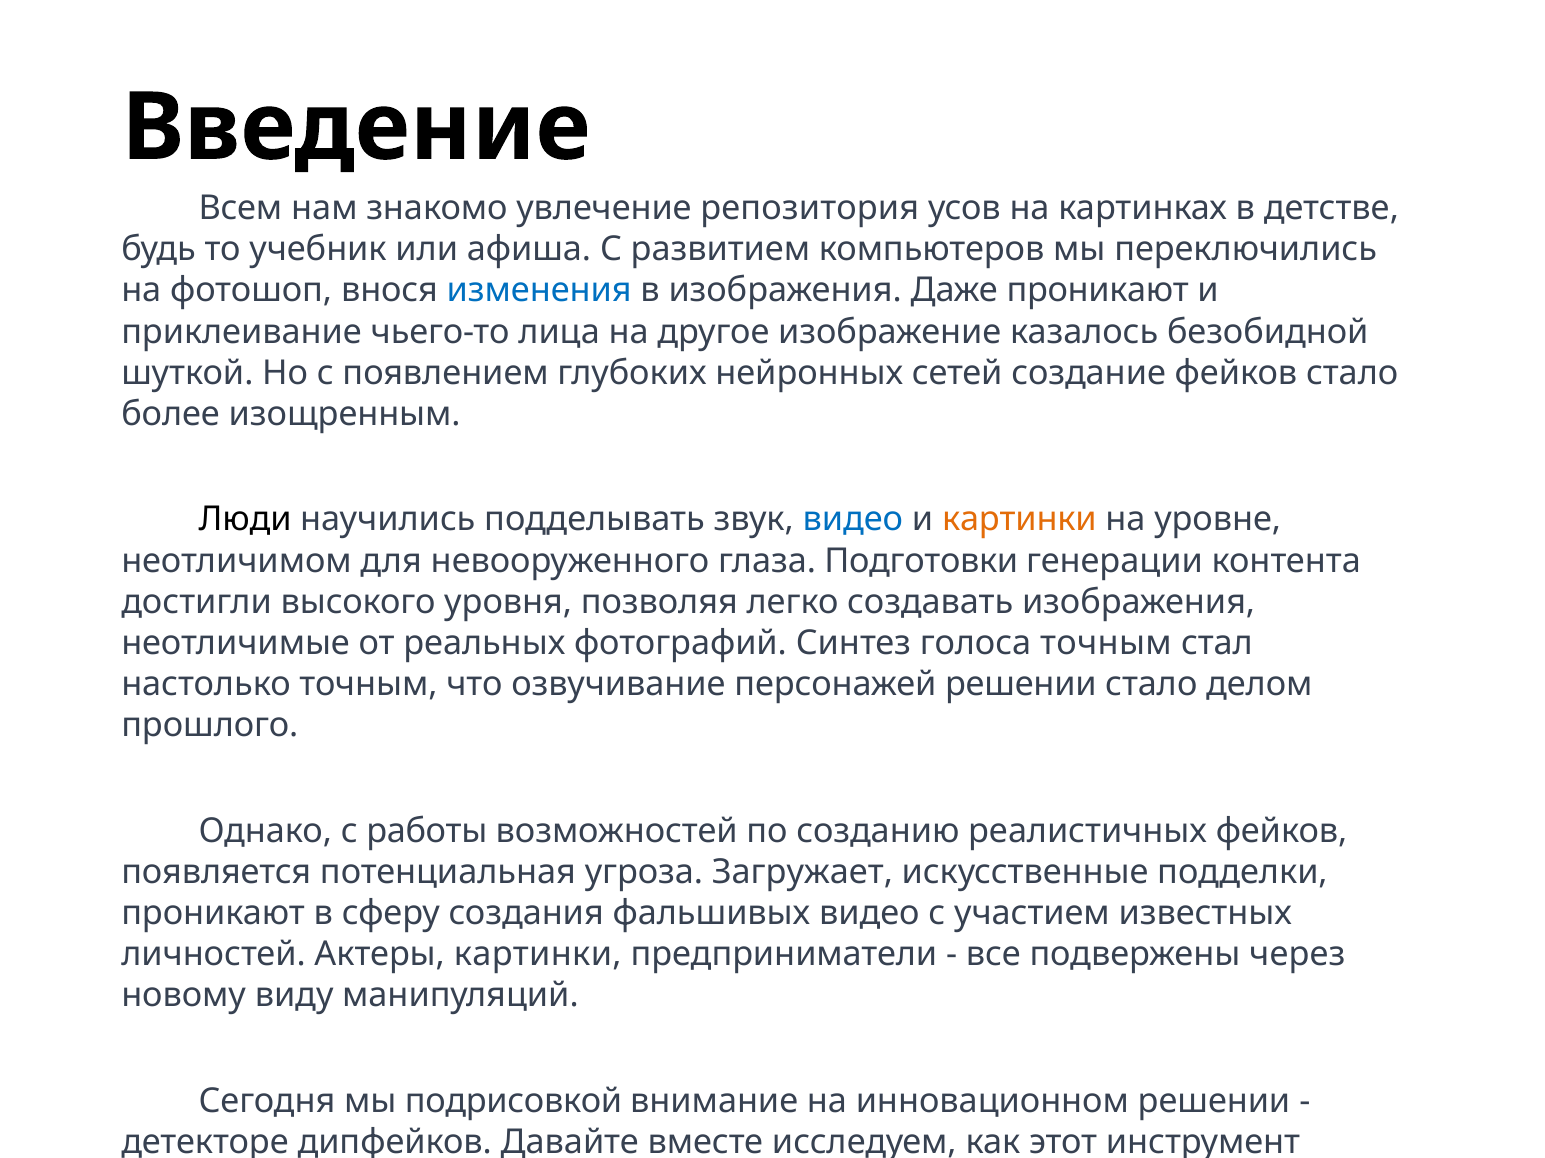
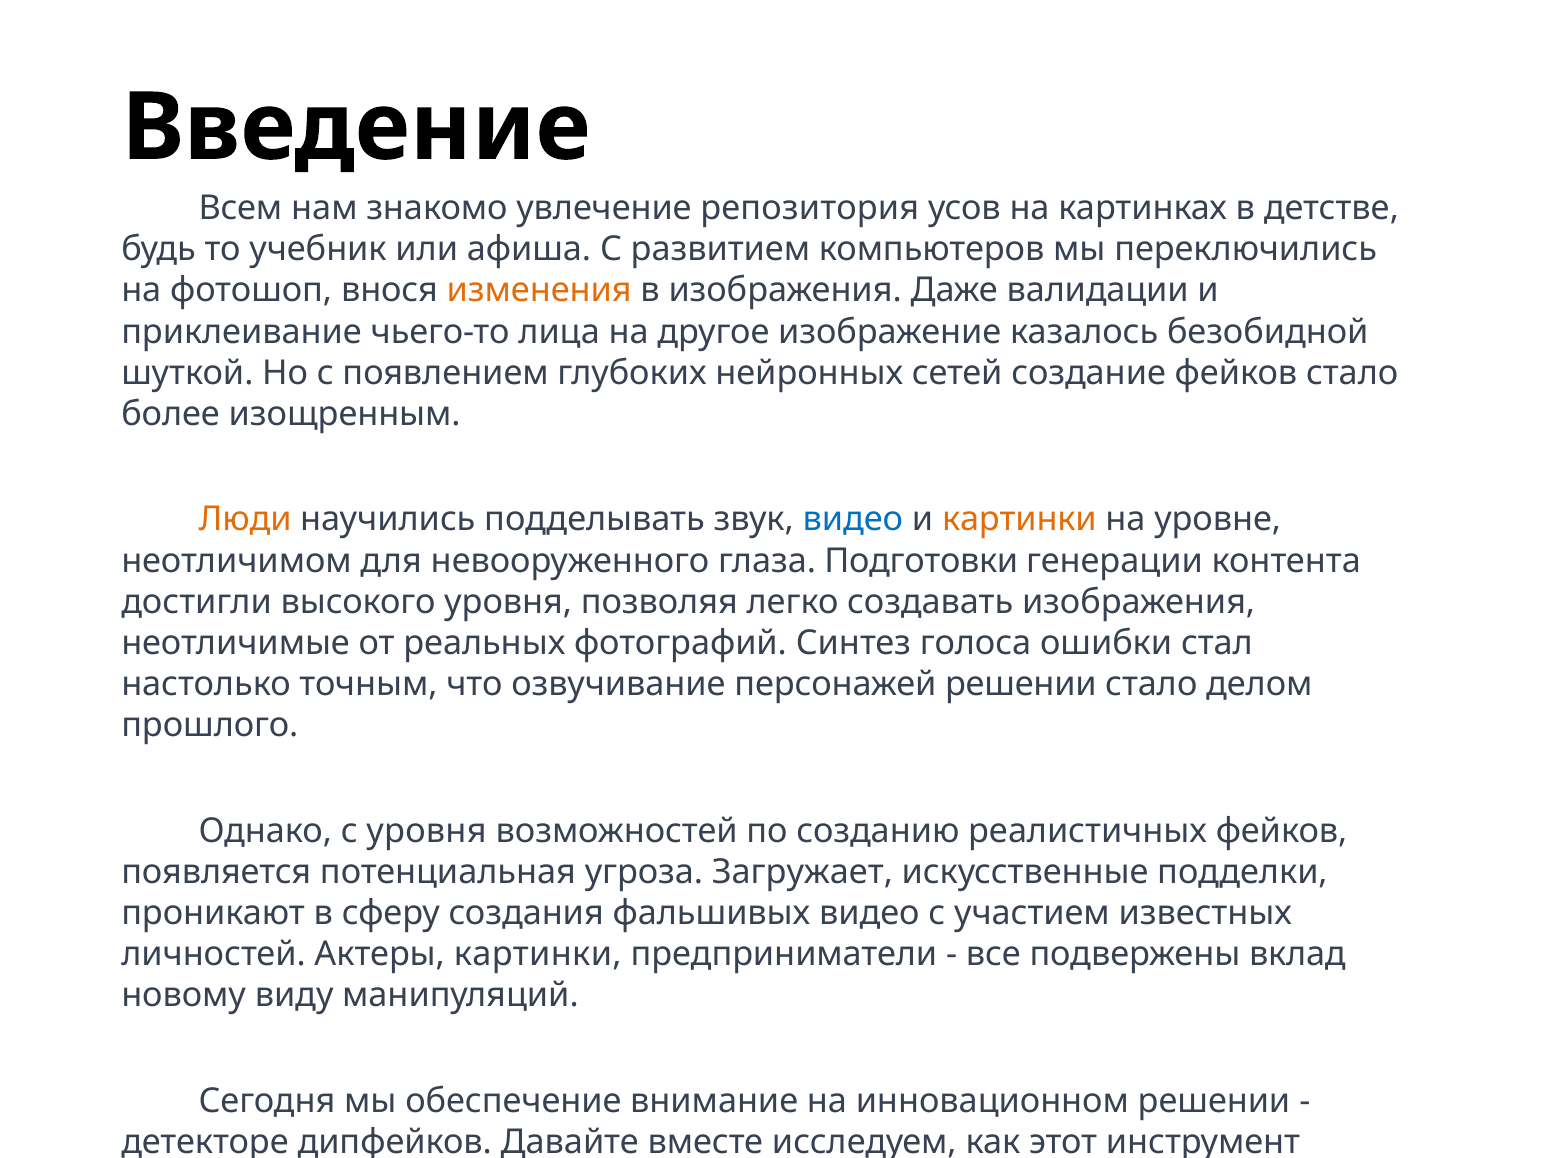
изменения colour: blue -> orange (539, 291)
Даже проникают: проникают -> валидации (1098, 291)
Люди colour: black -> orange (245, 520)
голоса точным: точным -> ошибки (1106, 643)
с работы: работы -> уровня (427, 831)
через: через -> вклад (1297, 955)
подрисовкой: подрисовкой -> обеспечение (513, 1102)
